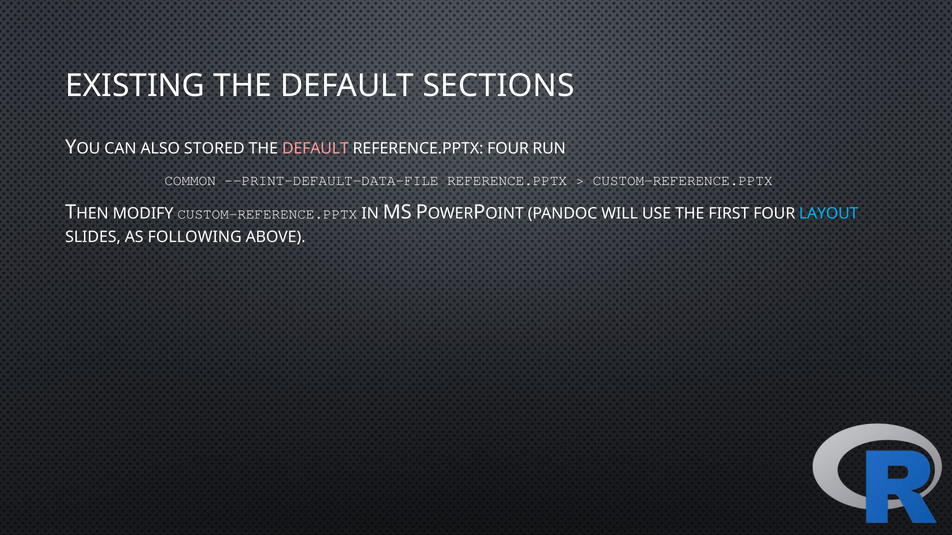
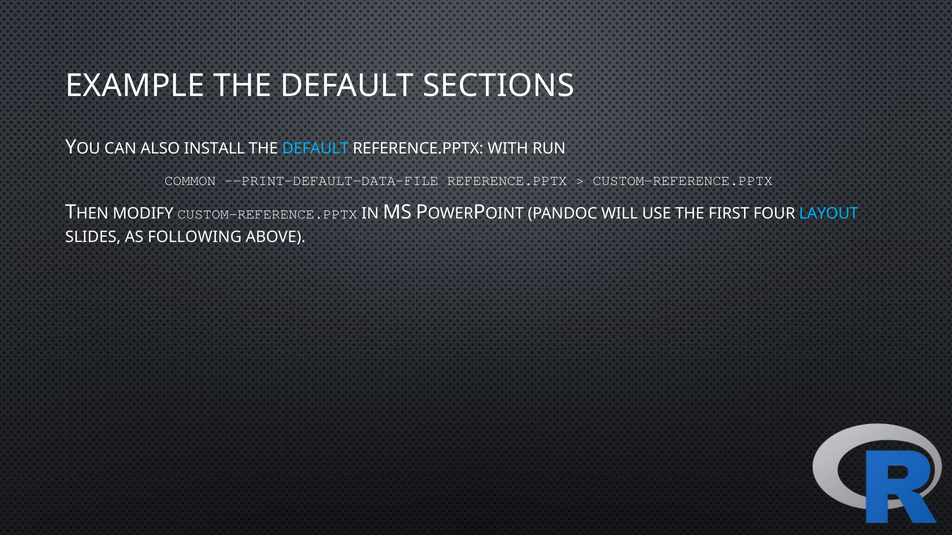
EXISTING: EXISTING -> EXAMPLE (135, 86)
STORED: STORED -> INSTALL (214, 149)
DEFAULT colour: pink -> light blue (315, 149)
REFERENCE.PPTX FOUR: FOUR -> WITH (508, 149)
